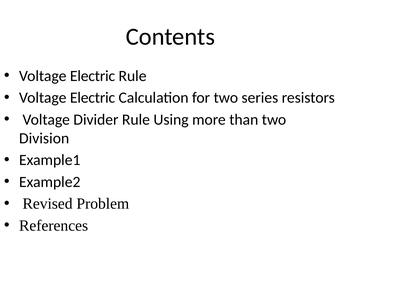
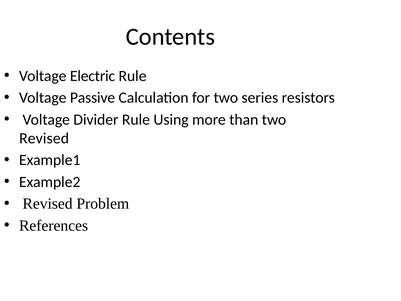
Electric: Electric -> Passive (93, 98)
Division: Division -> Revised (44, 138)
